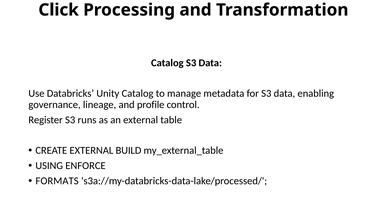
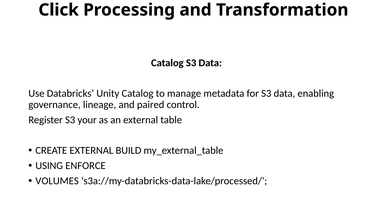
profile: profile -> paired (151, 105)
runs: runs -> your (87, 120)
FORMATS: FORMATS -> VOLUMES (57, 181)
